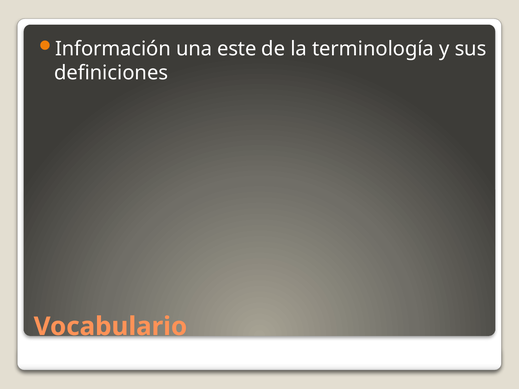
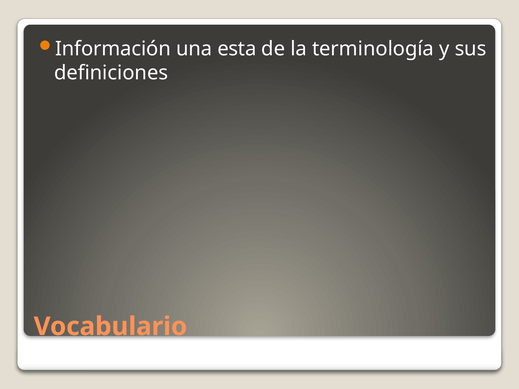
este: este -> esta (237, 49)
